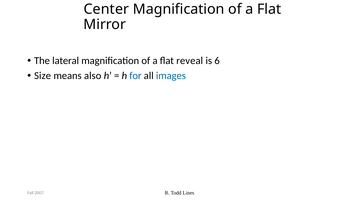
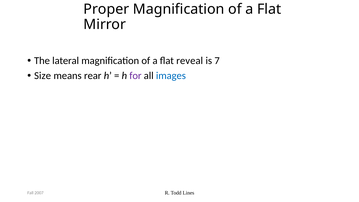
Center: Center -> Proper (106, 9)
6: 6 -> 7 (217, 61)
also: also -> rear (93, 76)
for colour: blue -> purple (135, 76)
